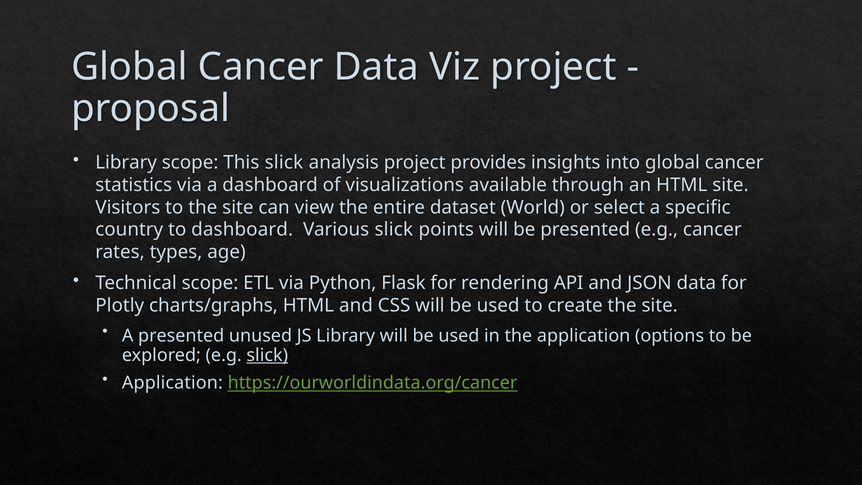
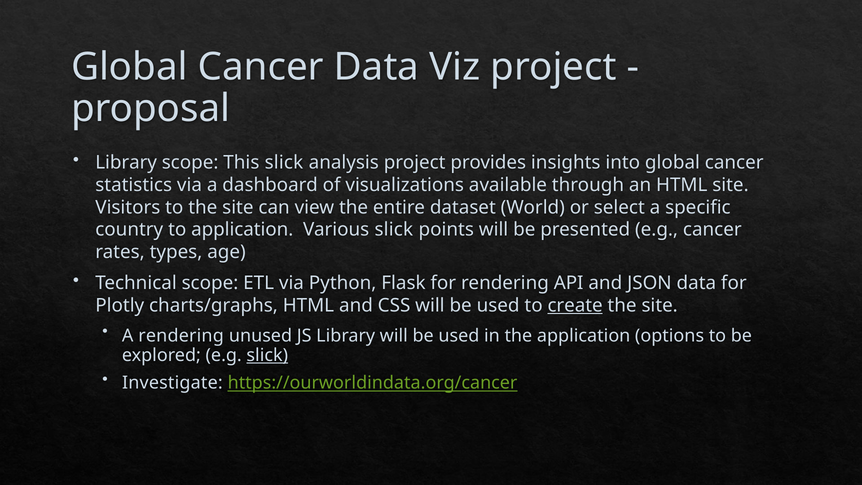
to dashboard: dashboard -> application (242, 230)
create underline: none -> present (575, 305)
A presented: presented -> rendering (181, 336)
Application: Application -> Investigate (172, 383)
